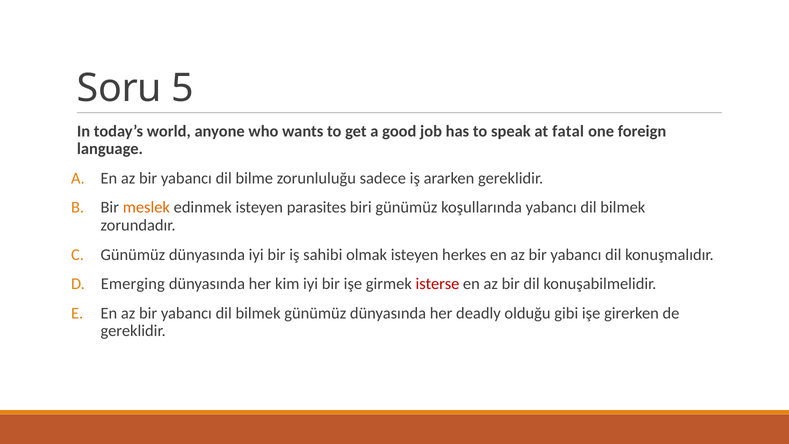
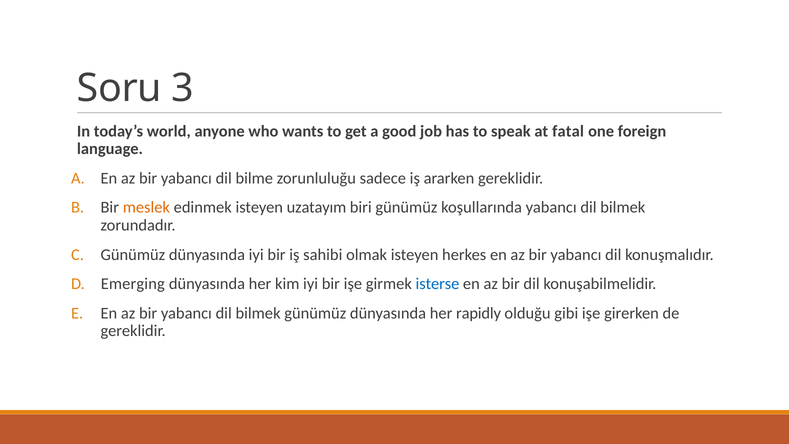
5: 5 -> 3 (183, 88)
parasites: parasites -> uzatayım (317, 207)
isterse colour: red -> blue (437, 284)
deadly: deadly -> rapidly (479, 313)
